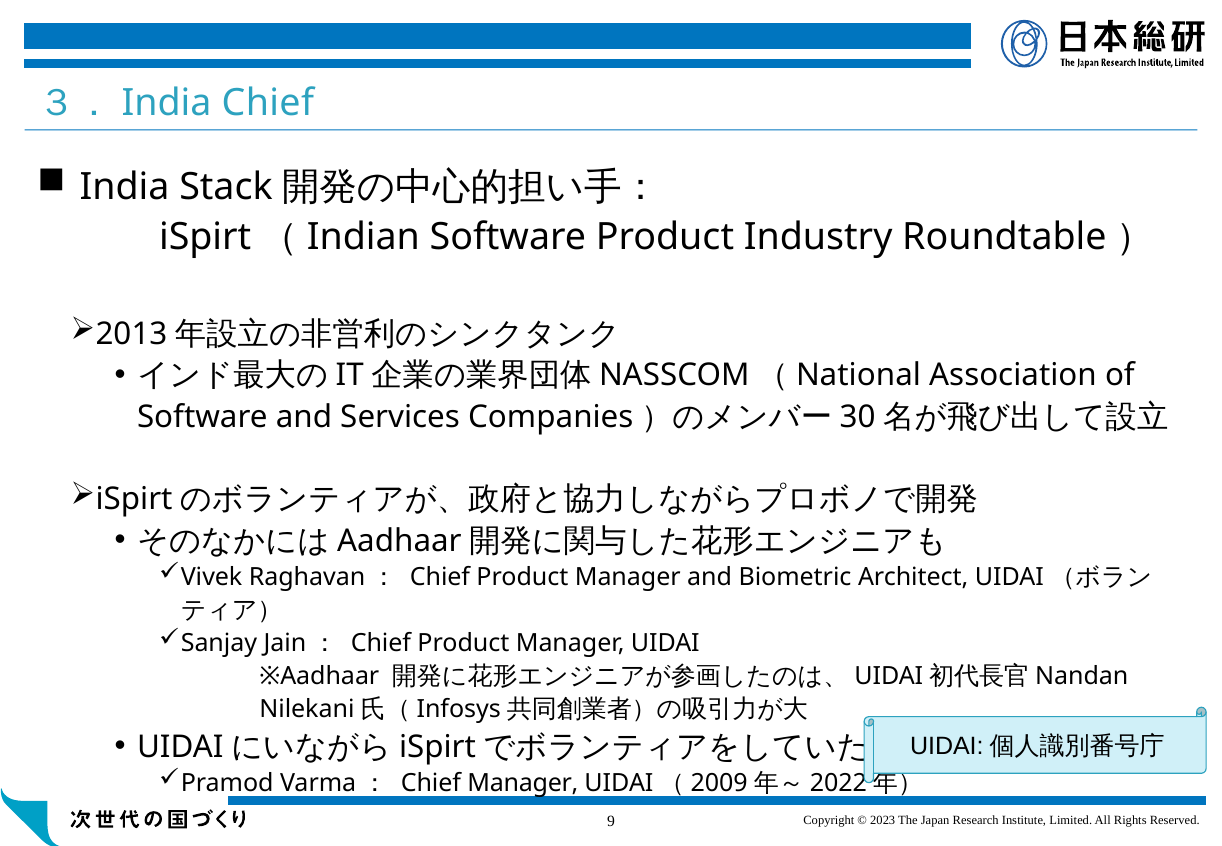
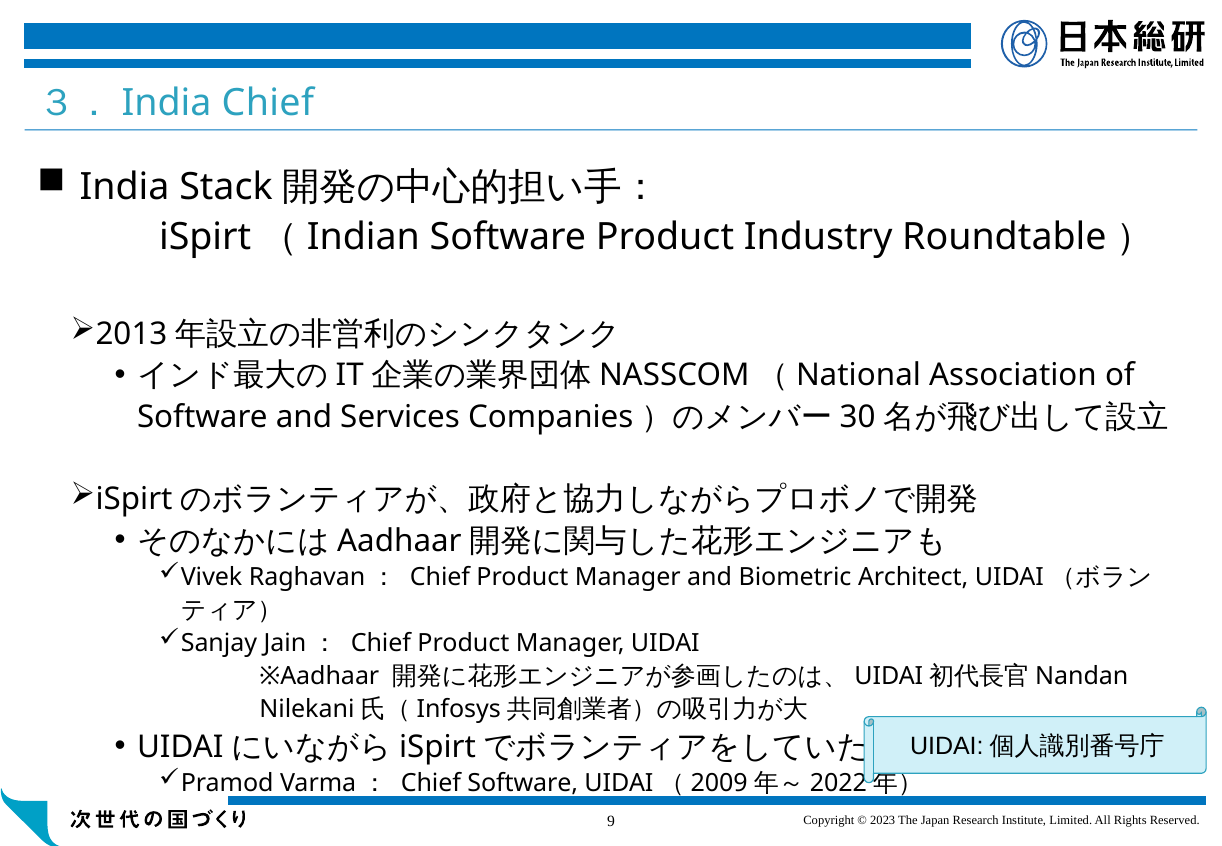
Chief Manager: Manager -> Software (523, 784)
